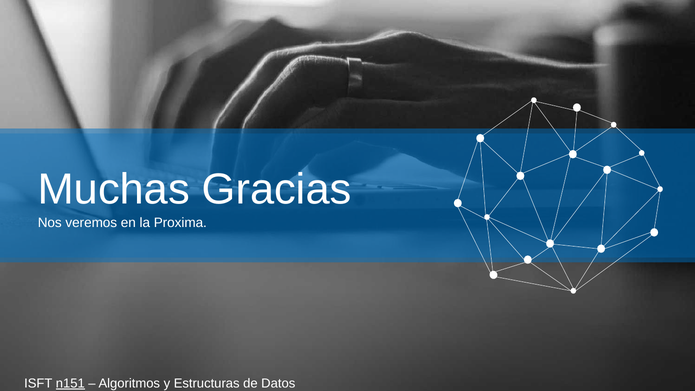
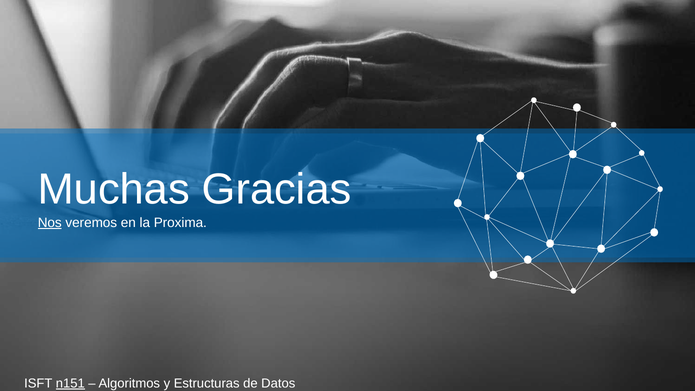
Nos underline: none -> present (50, 223)
